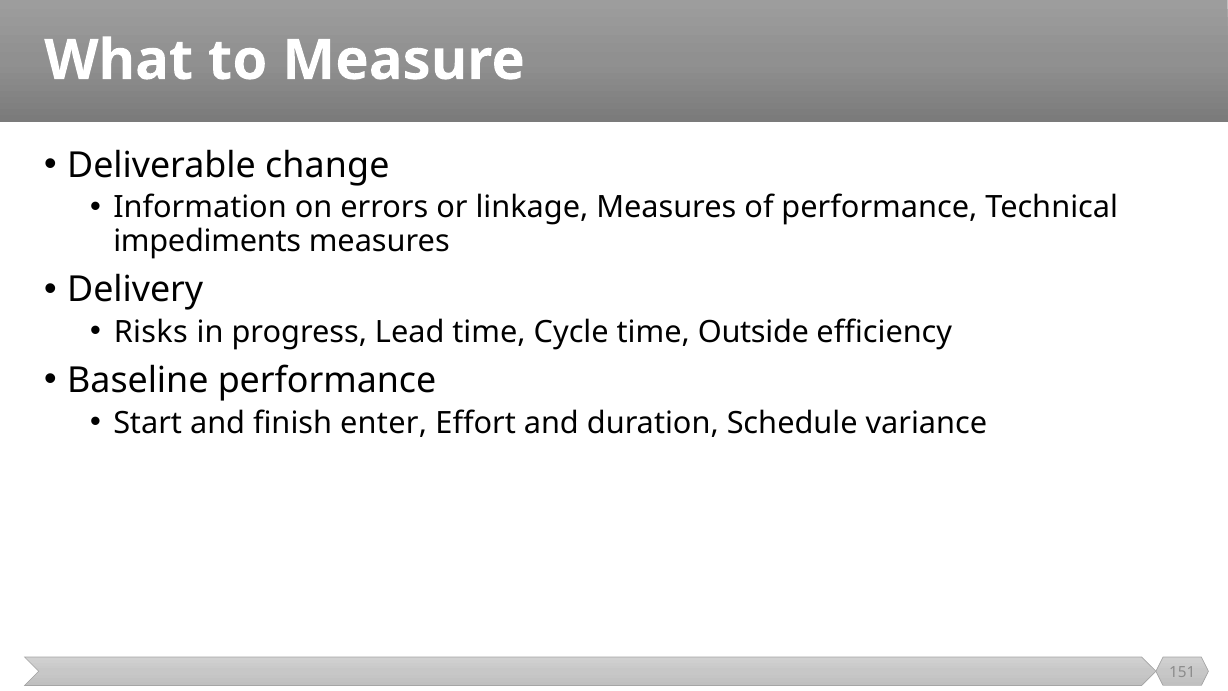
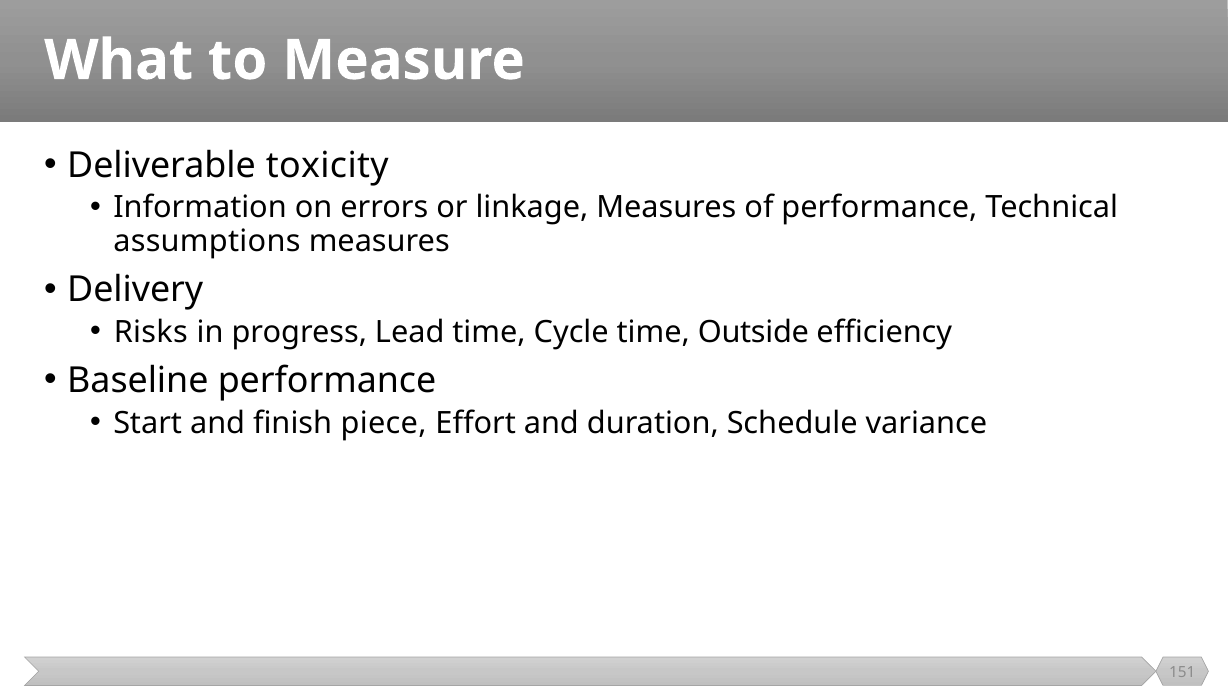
change: change -> toxicity (327, 165)
impediments: impediments -> assumptions (207, 241)
enter: enter -> piece (384, 423)
